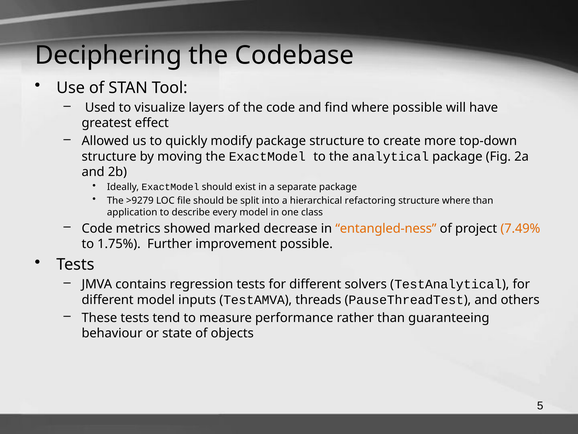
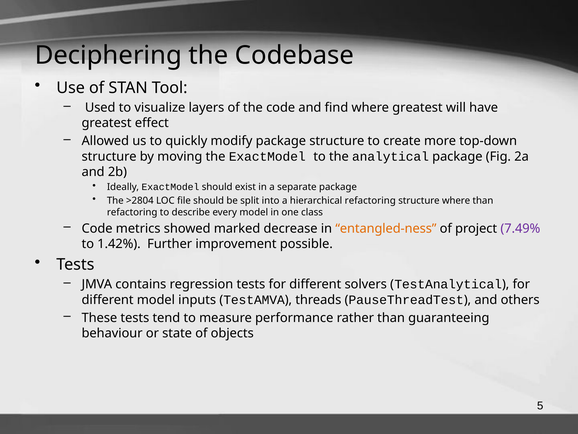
where possible: possible -> greatest (417, 107)
>9279: >9279 -> >2804 (140, 200)
application: application -> refactoring (132, 212)
7.49% colour: orange -> purple (520, 228)
1.75%: 1.75% -> 1.42% (119, 244)
